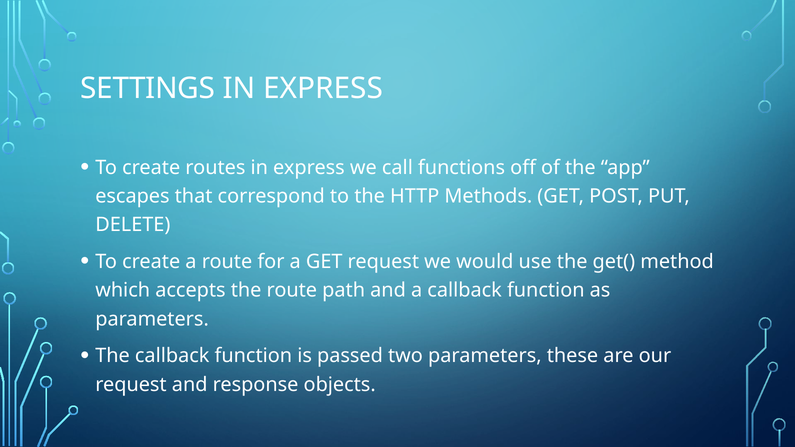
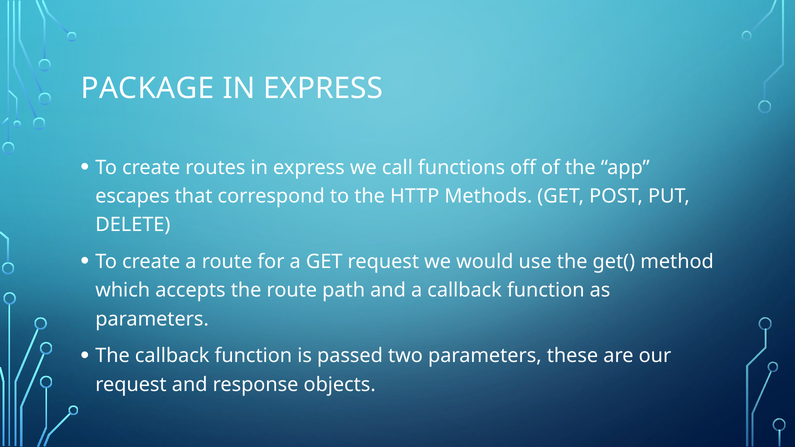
SETTINGS: SETTINGS -> PACKAGE (148, 88)
